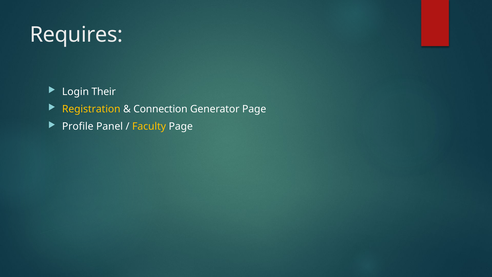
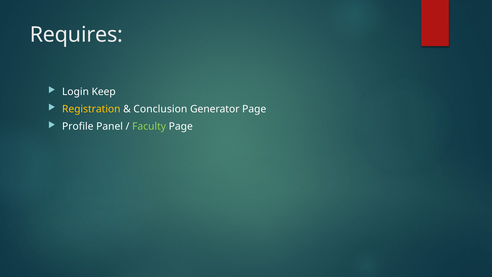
Their: Their -> Keep (104, 92)
Connection: Connection -> Conclusion (160, 109)
Faculty colour: yellow -> light green (149, 126)
